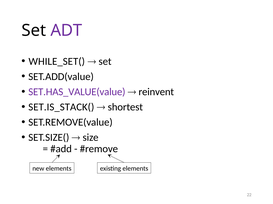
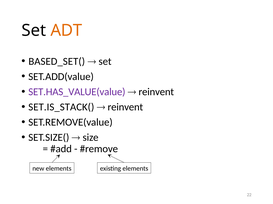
ADT colour: purple -> orange (66, 31)
WHILE_SET(: WHILE_SET( -> BASED_SET( (57, 62)
shortest: shortest -> reinvent (125, 107)
